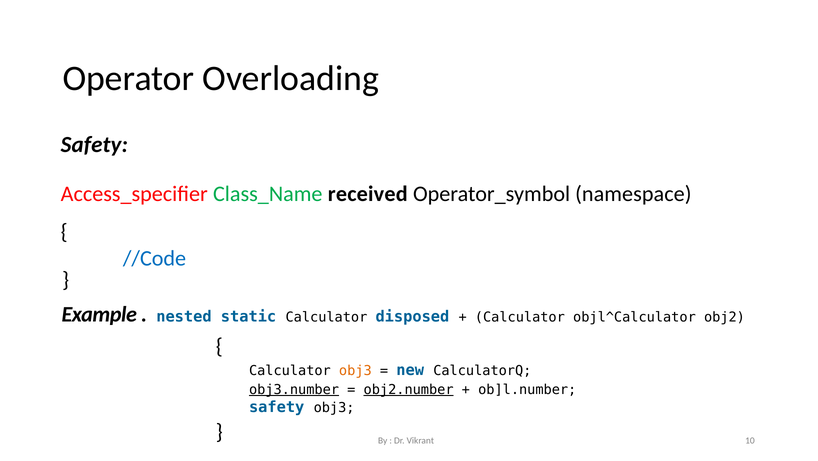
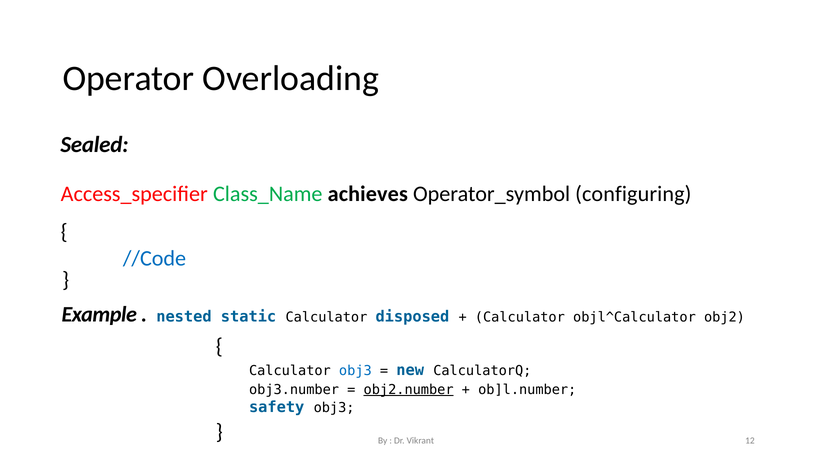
Safety: Safety -> Sealed (94, 144)
received: received -> achieves (368, 194)
namespace: namespace -> configuring (633, 194)
obj3 colour: orange -> blue (355, 371)
obj3.number underline: present -> none (294, 390)
10: 10 -> 12 (750, 441)
